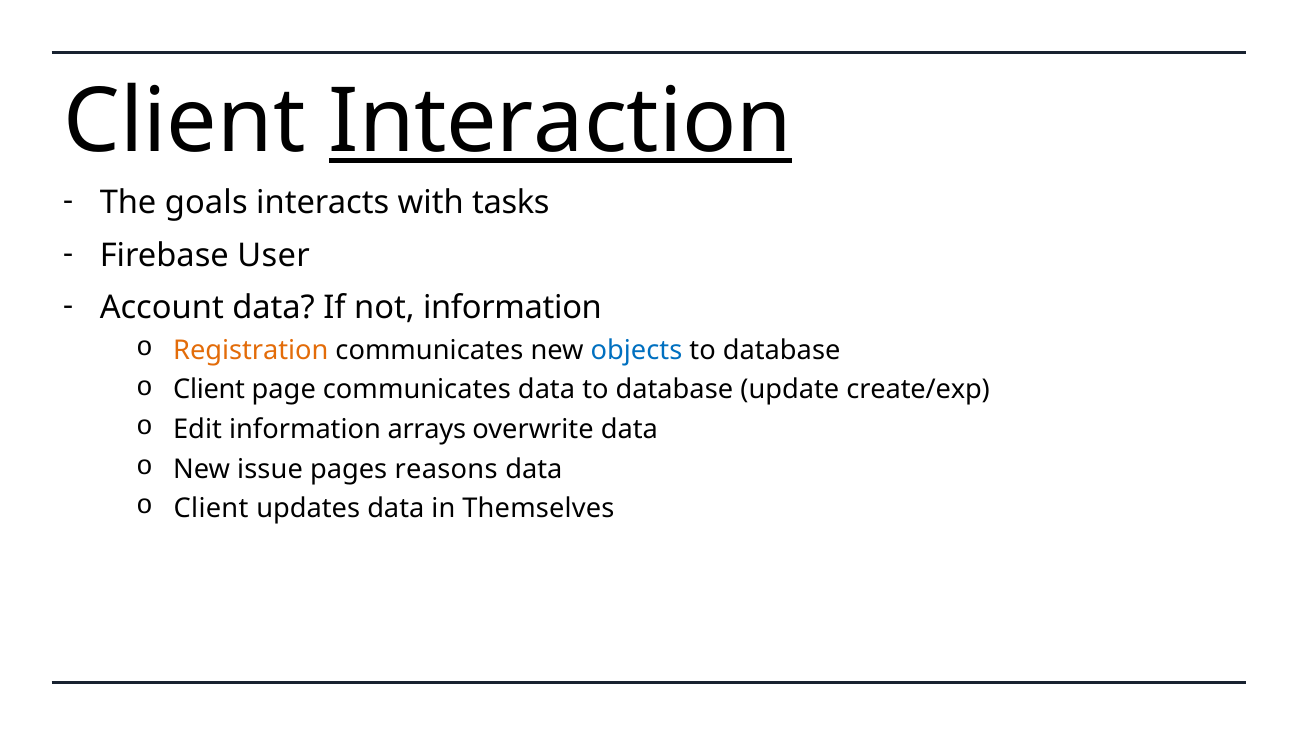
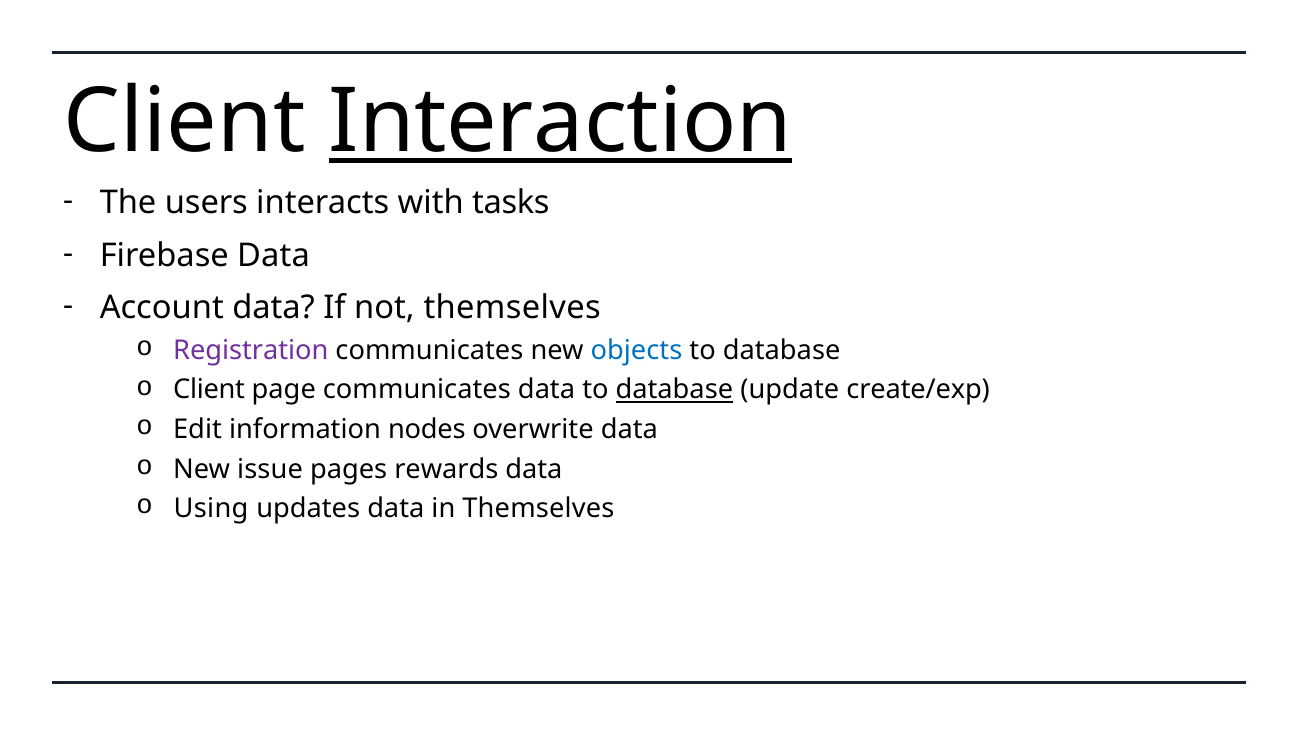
goals: goals -> users (206, 202)
Firebase User: User -> Data (274, 255)
not information: information -> themselves (512, 308)
Registration colour: orange -> purple (251, 350)
database underline: none -> present (674, 390)
arrays: arrays -> nodes (427, 429)
reasons: reasons -> rewards (446, 469)
Client: Client -> Using (211, 508)
